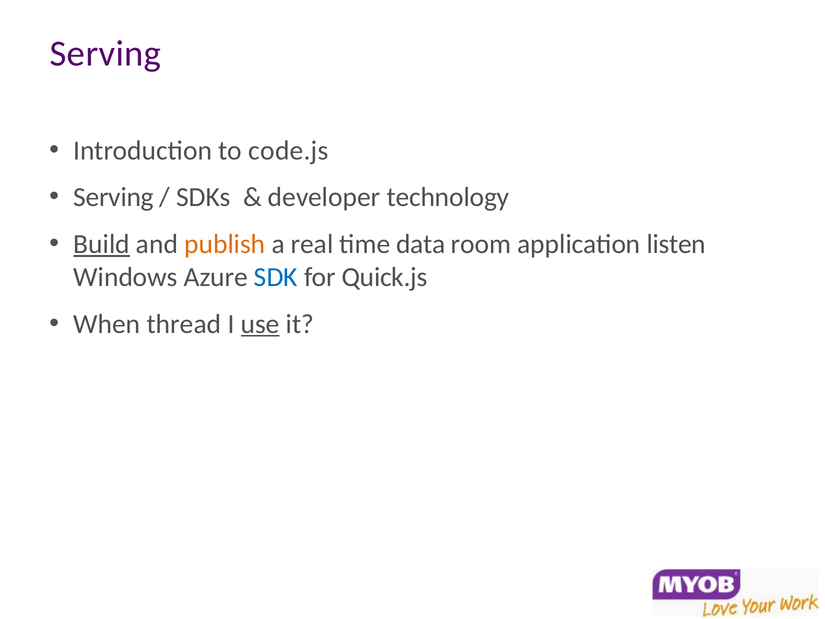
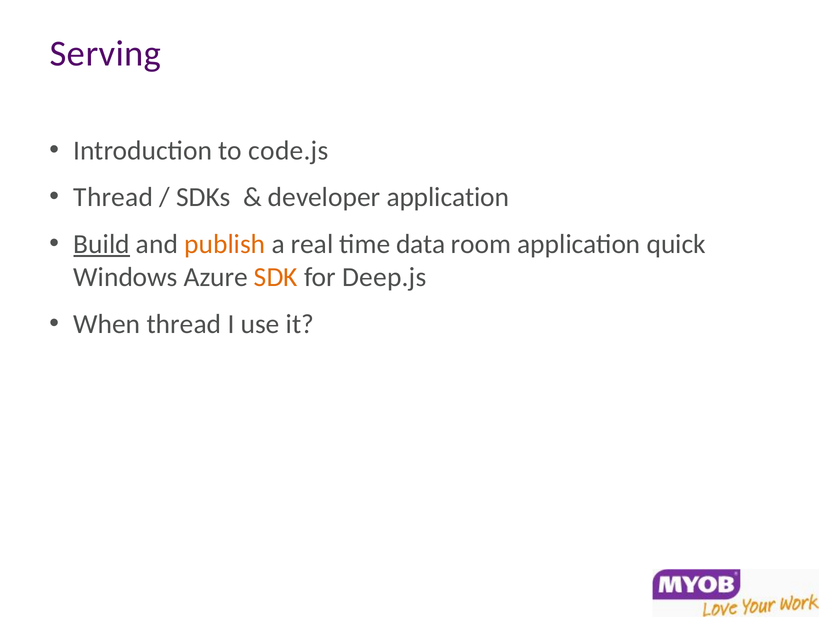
Serving: Serving -> Thread (113, 197)
developer technology: technology -> application (448, 197)
listen: listen -> quick (676, 244)
SDK colour: blue -> orange (276, 277)
Quick.js: Quick.js -> Deep.js (384, 277)
use underline: present -> none (260, 324)
